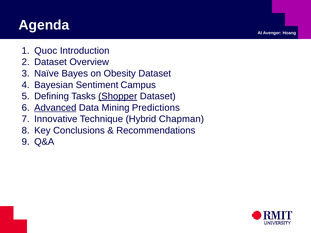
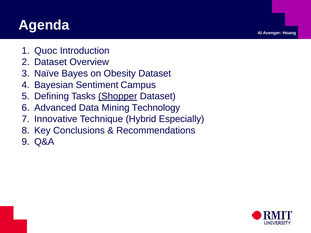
Advanced underline: present -> none (55, 108)
Predictions: Predictions -> Technology (156, 108)
Chapman: Chapman -> Especially (182, 119)
